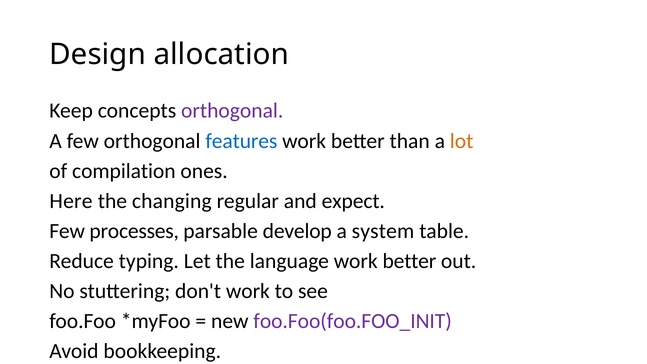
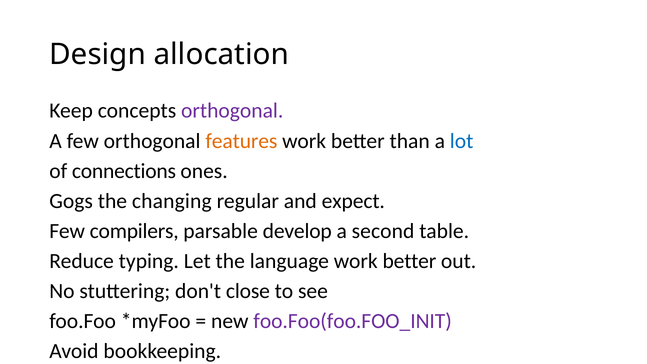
features colour: blue -> orange (241, 141)
lot colour: orange -> blue (462, 141)
compilation: compilation -> connections (124, 171)
Here: Here -> Gogs (71, 201)
processes: processes -> compilers (134, 231)
a system: system -> second (383, 231)
don't work: work -> close (248, 291)
